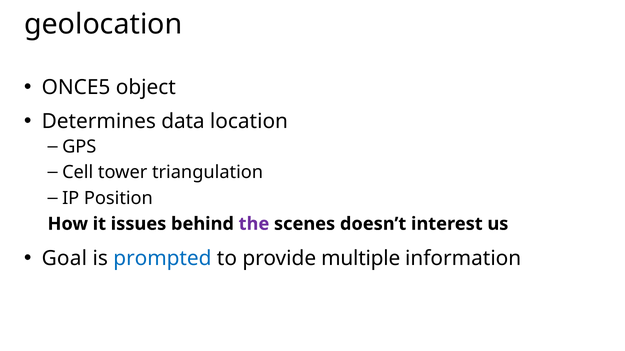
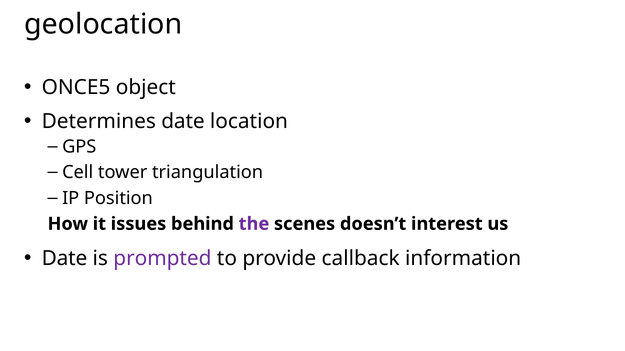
Determines data: data -> date (183, 122)
Goal: Goal -> Date (64, 259)
prompted colour: blue -> purple (162, 259)
multiple: multiple -> callback (361, 259)
